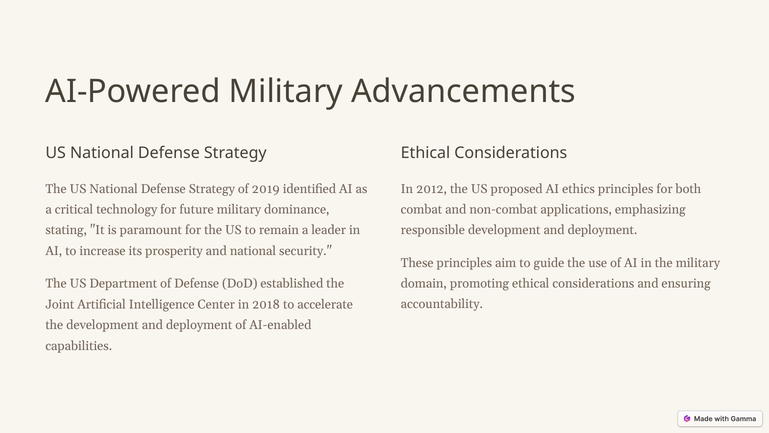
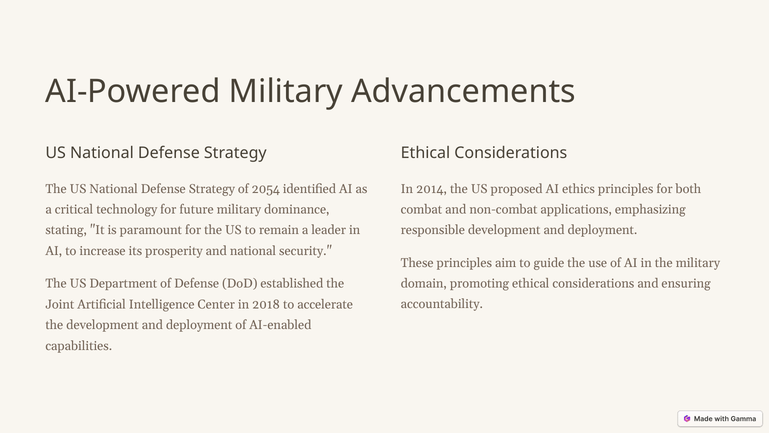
2019: 2019 -> 2054 (266, 189)
2012: 2012 -> 2014 (432, 189)
